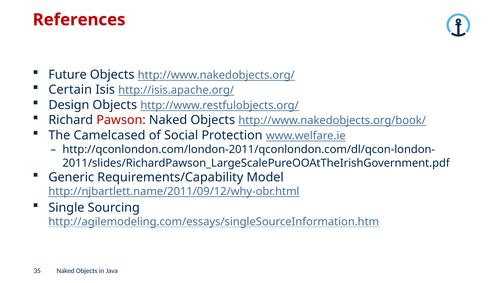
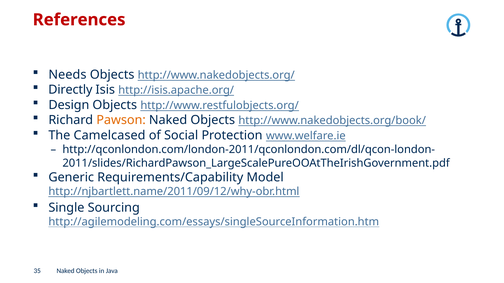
Future: Future -> Needs (67, 75)
Certain: Certain -> Directly (70, 90)
Pawson colour: red -> orange (121, 120)
